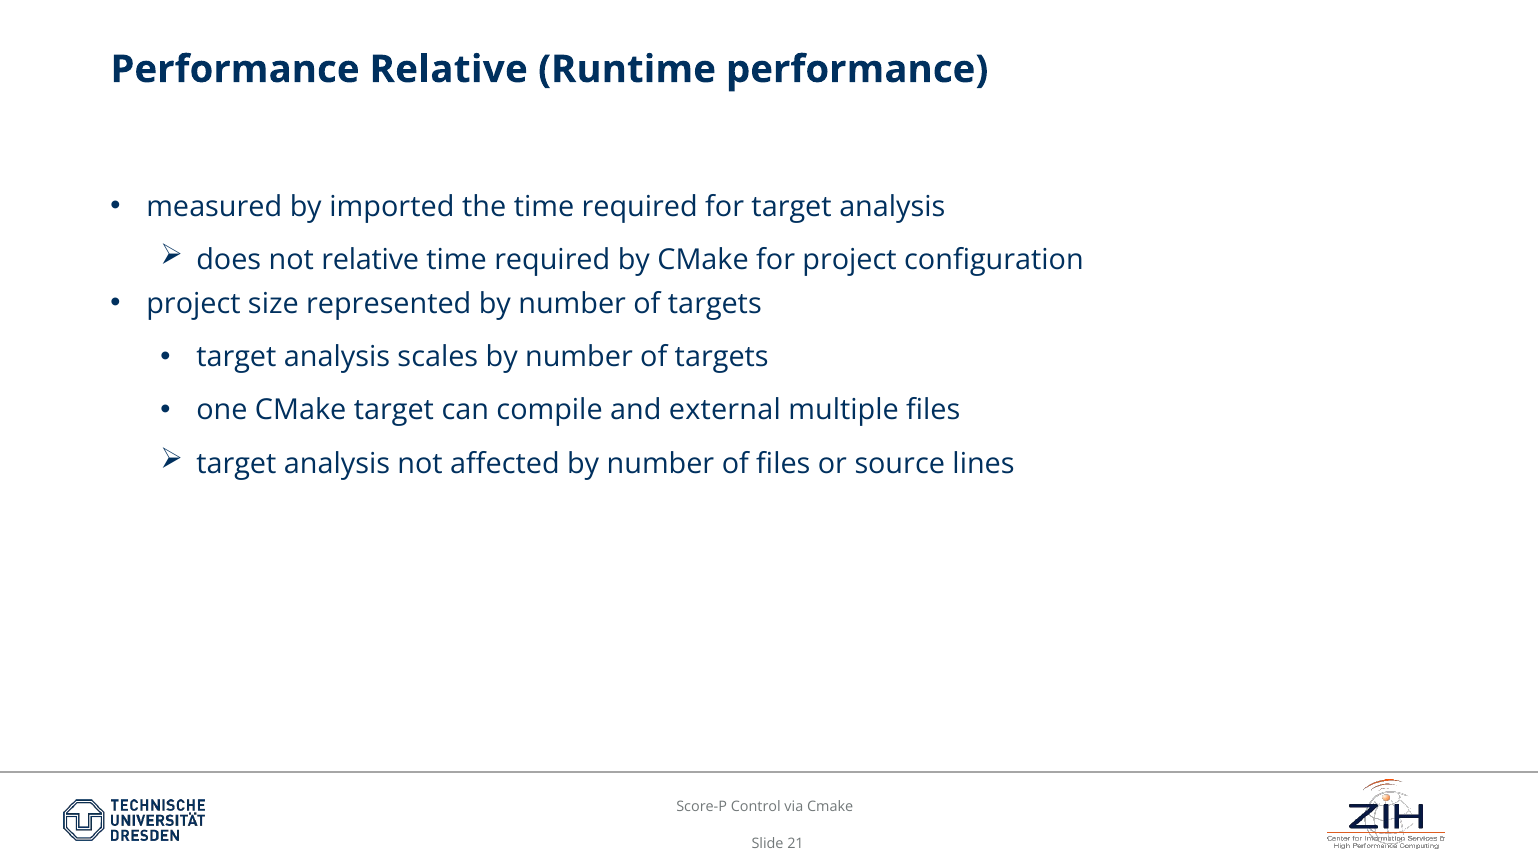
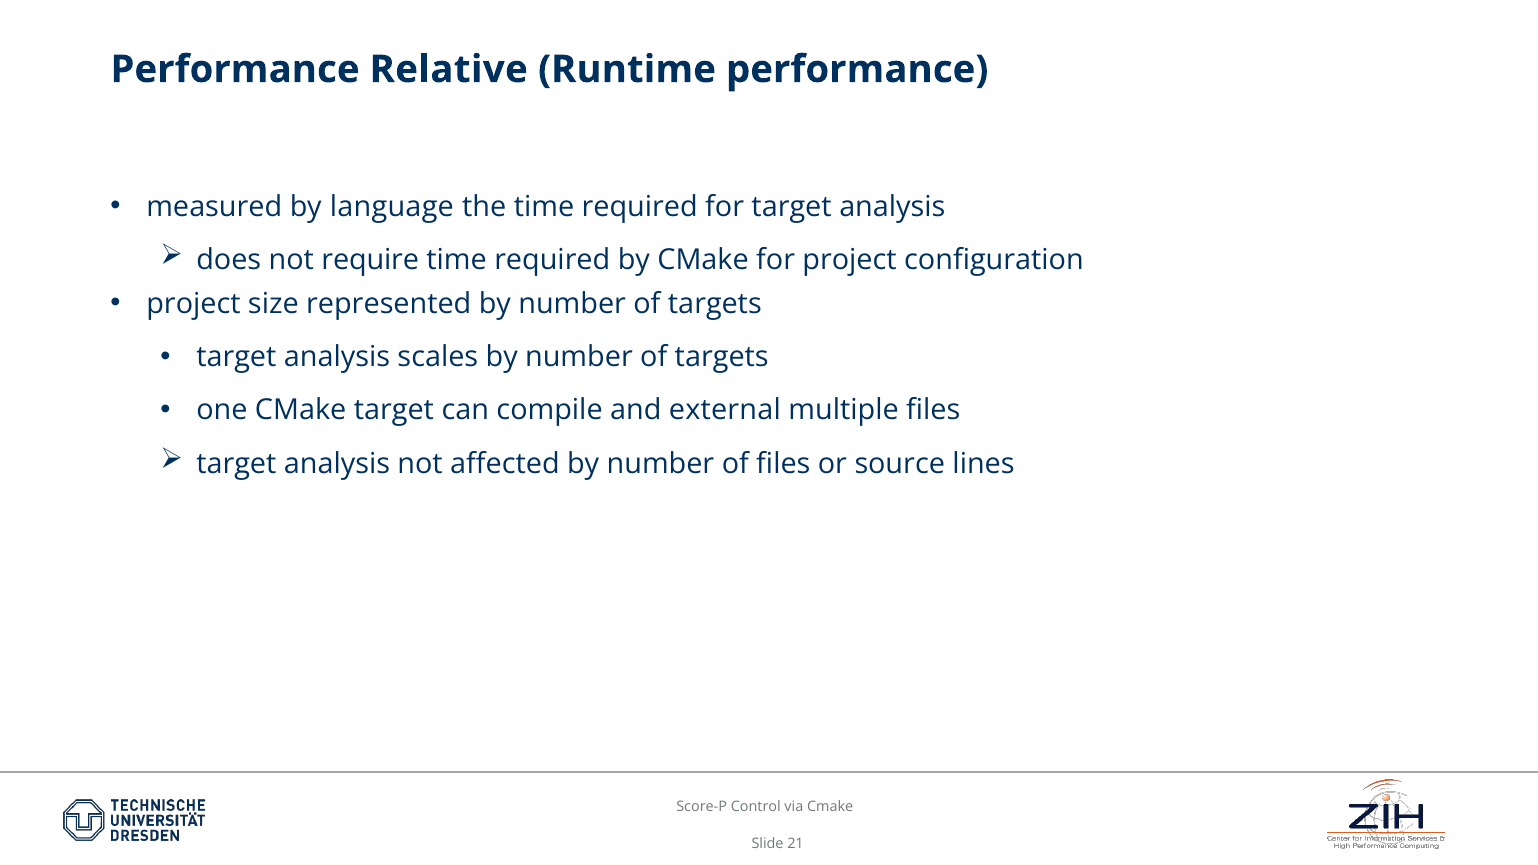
imported: imported -> language (392, 207)
not relative: relative -> require (370, 260)
